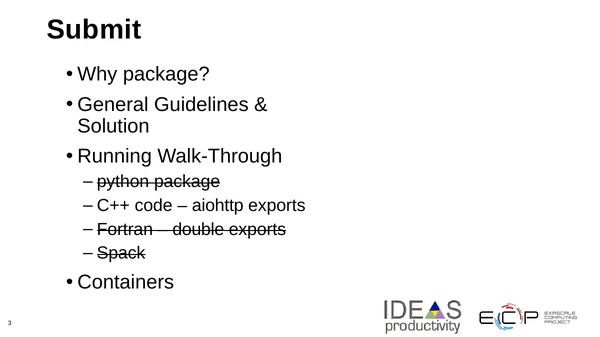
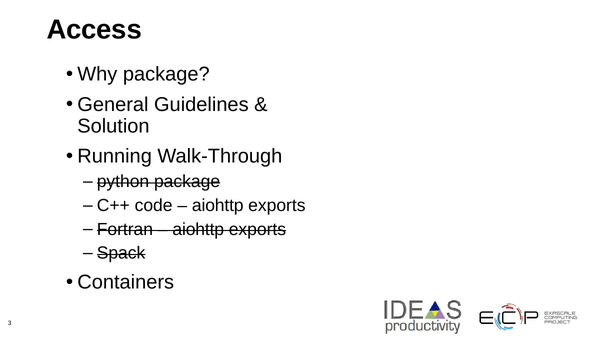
Submit: Submit -> Access (94, 30)
double: double -> aiohttp (198, 230)
